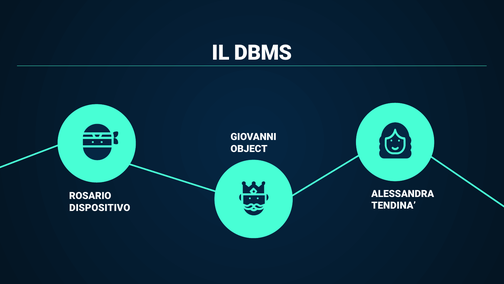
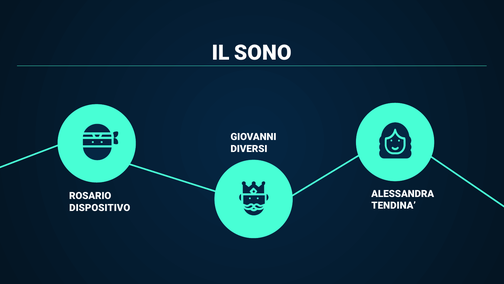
DBMS: DBMS -> SONO (263, 53)
OBJECT: OBJECT -> DIVERSI (249, 149)
